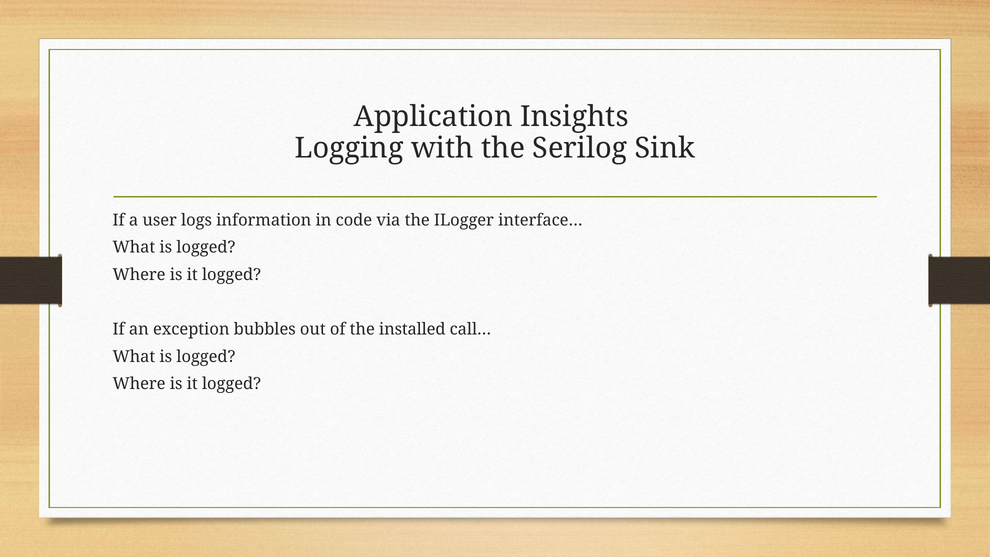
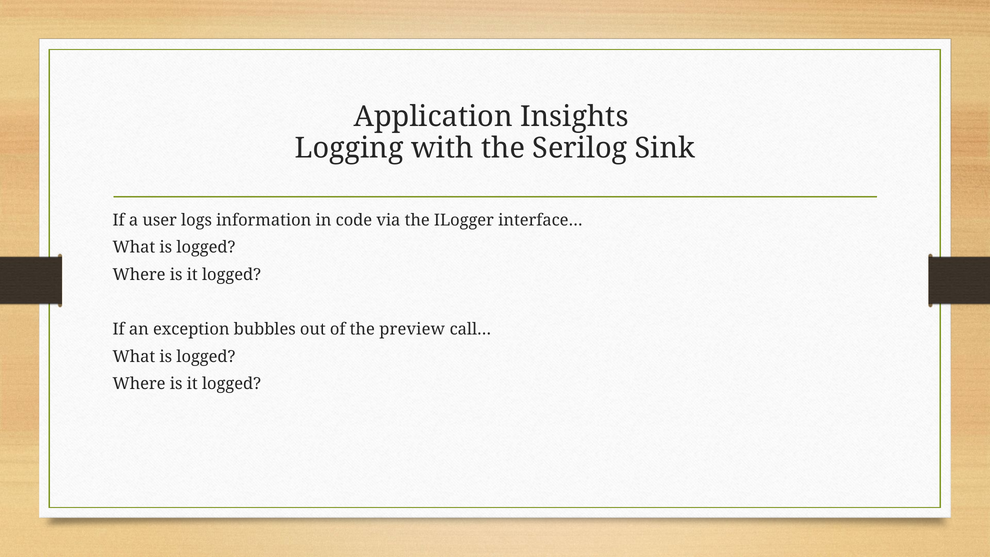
installed: installed -> preview (412, 329)
